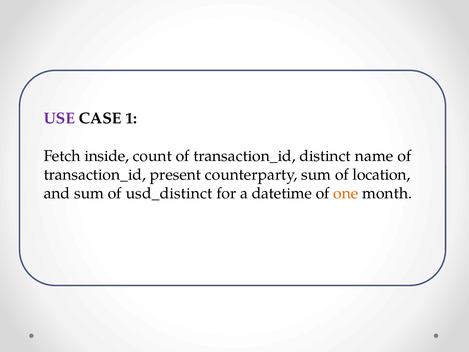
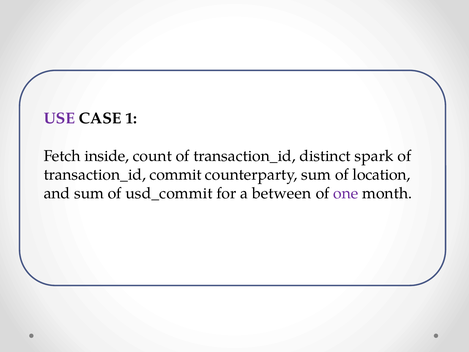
name: name -> spark (374, 156)
present: present -> commit (176, 175)
usd_distinct: usd_distinct -> usd_commit (169, 193)
datetime: datetime -> between (282, 193)
one colour: orange -> purple (346, 193)
